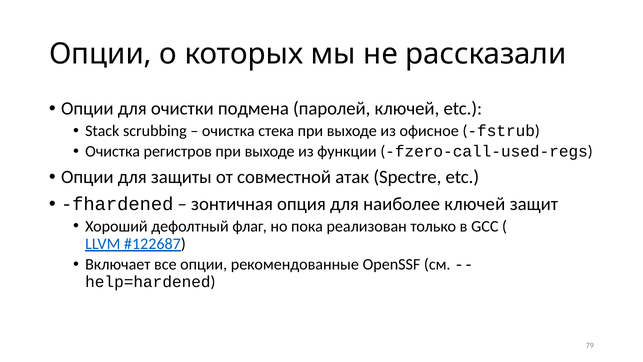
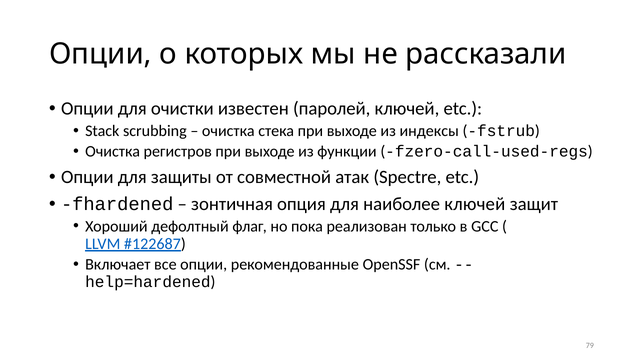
подмена: подмена -> известен (253, 109)
офисное: офисное -> индексы (429, 131)
